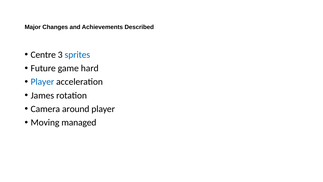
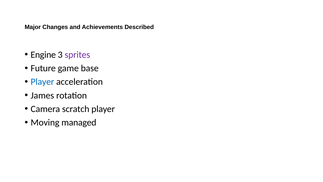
Centre: Centre -> Engine (43, 55)
sprites colour: blue -> purple (77, 55)
hard: hard -> base (90, 68)
around: around -> scratch (76, 109)
